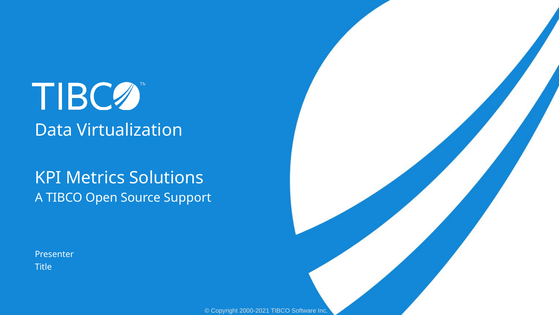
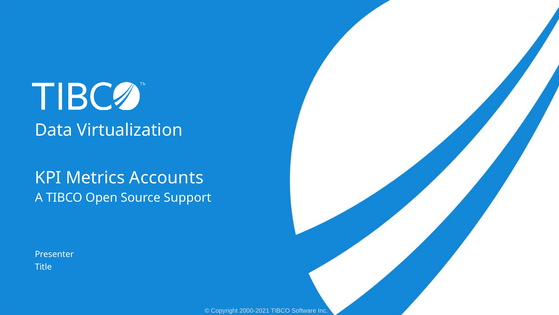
Solutions: Solutions -> Accounts (166, 178)
